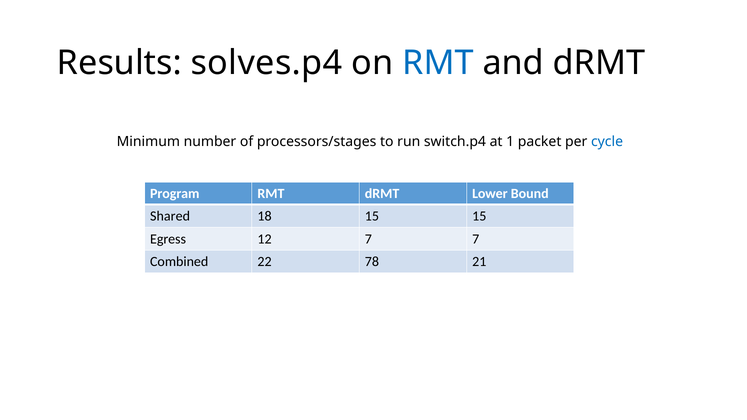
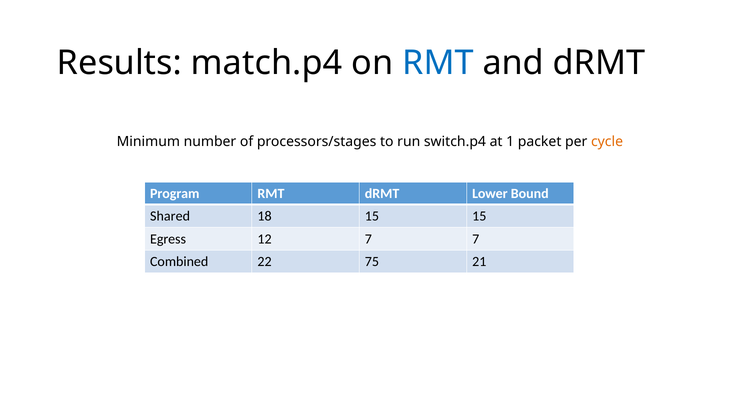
solves.p4: solves.p4 -> match.p4 (267, 63)
cycle colour: blue -> orange (607, 142)
78: 78 -> 75 (372, 262)
